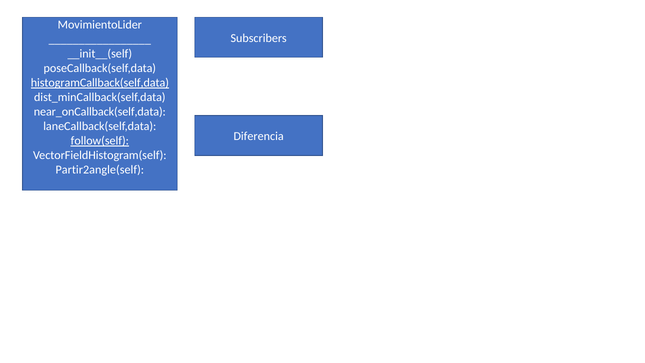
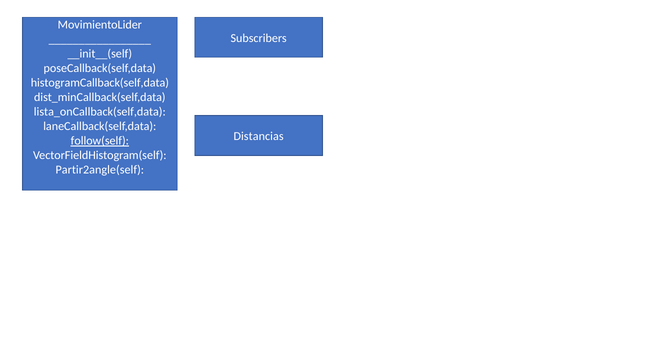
histogramCallback(self,data underline: present -> none (100, 83)
near_onCallback(self,data: near_onCallback(self,data -> lista_onCallback(self,data (100, 112)
Diferencia: Diferencia -> Distancias (259, 136)
